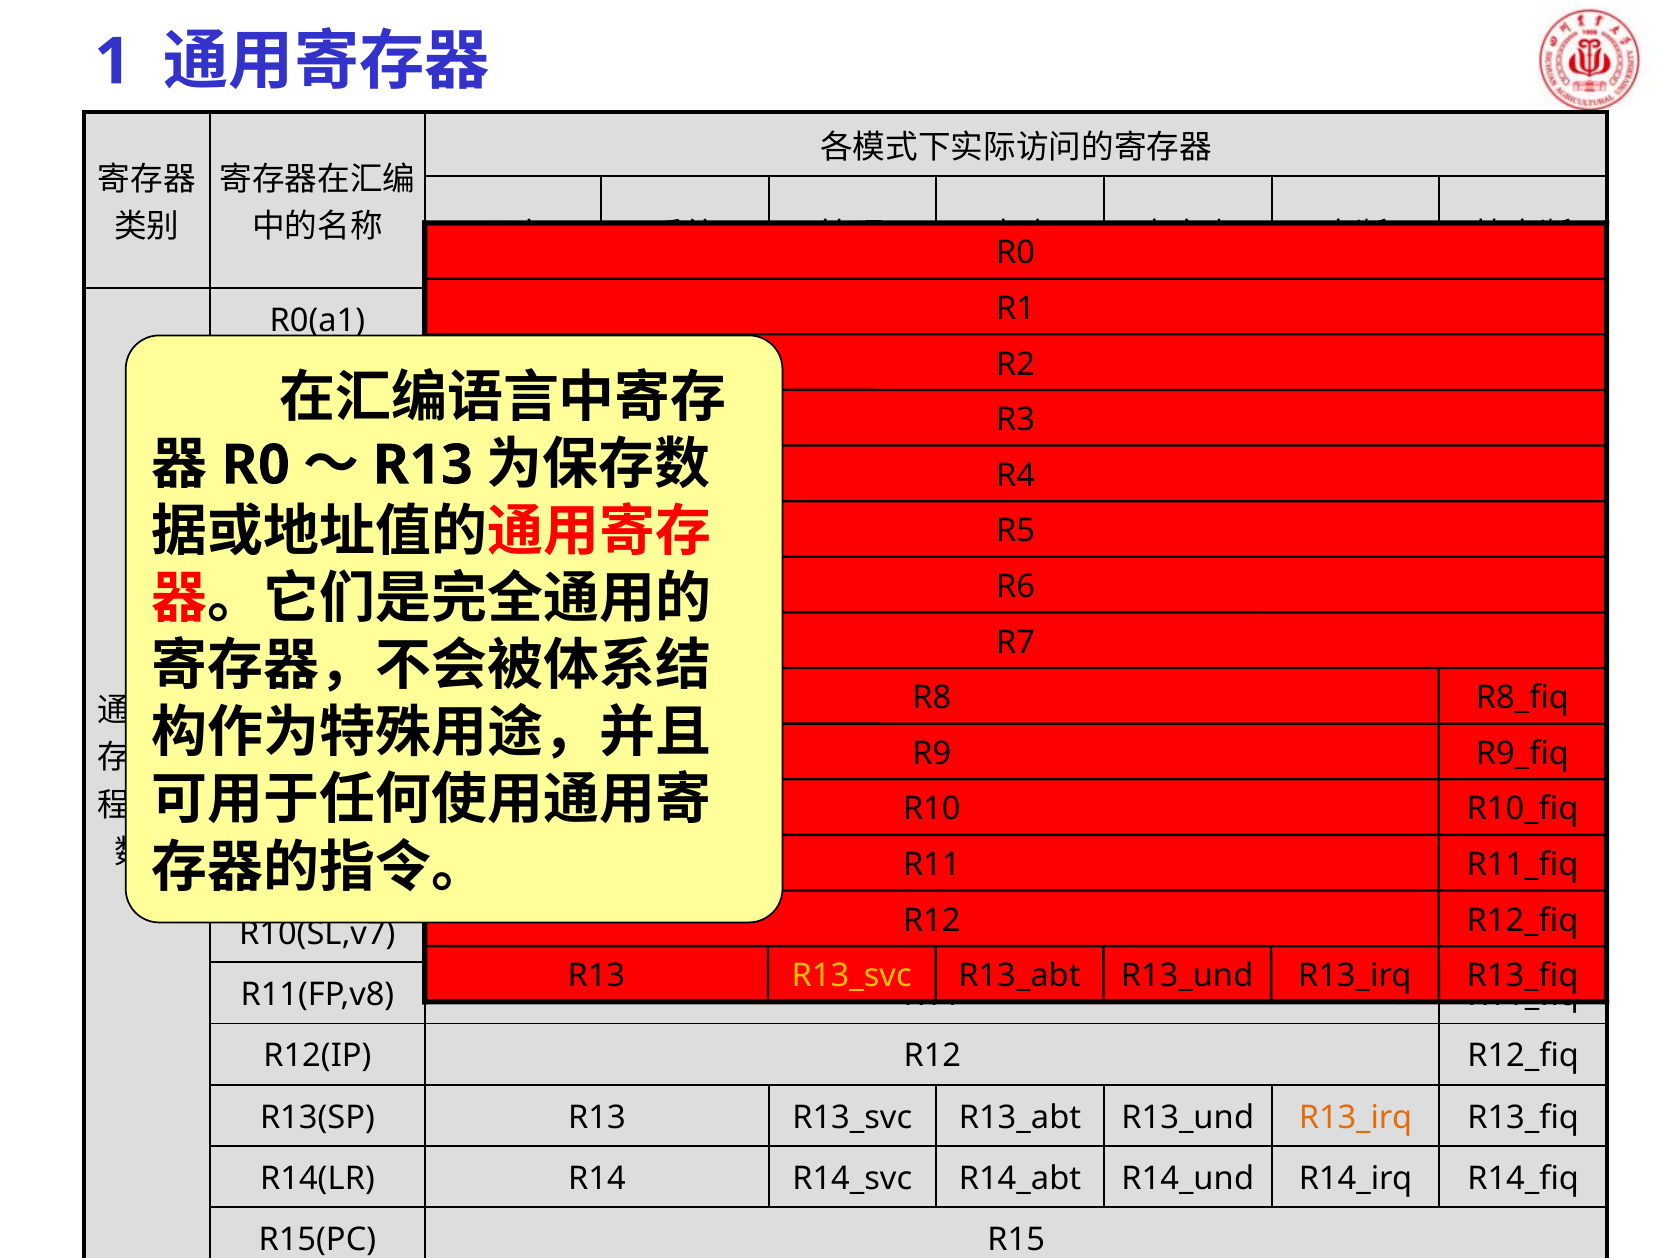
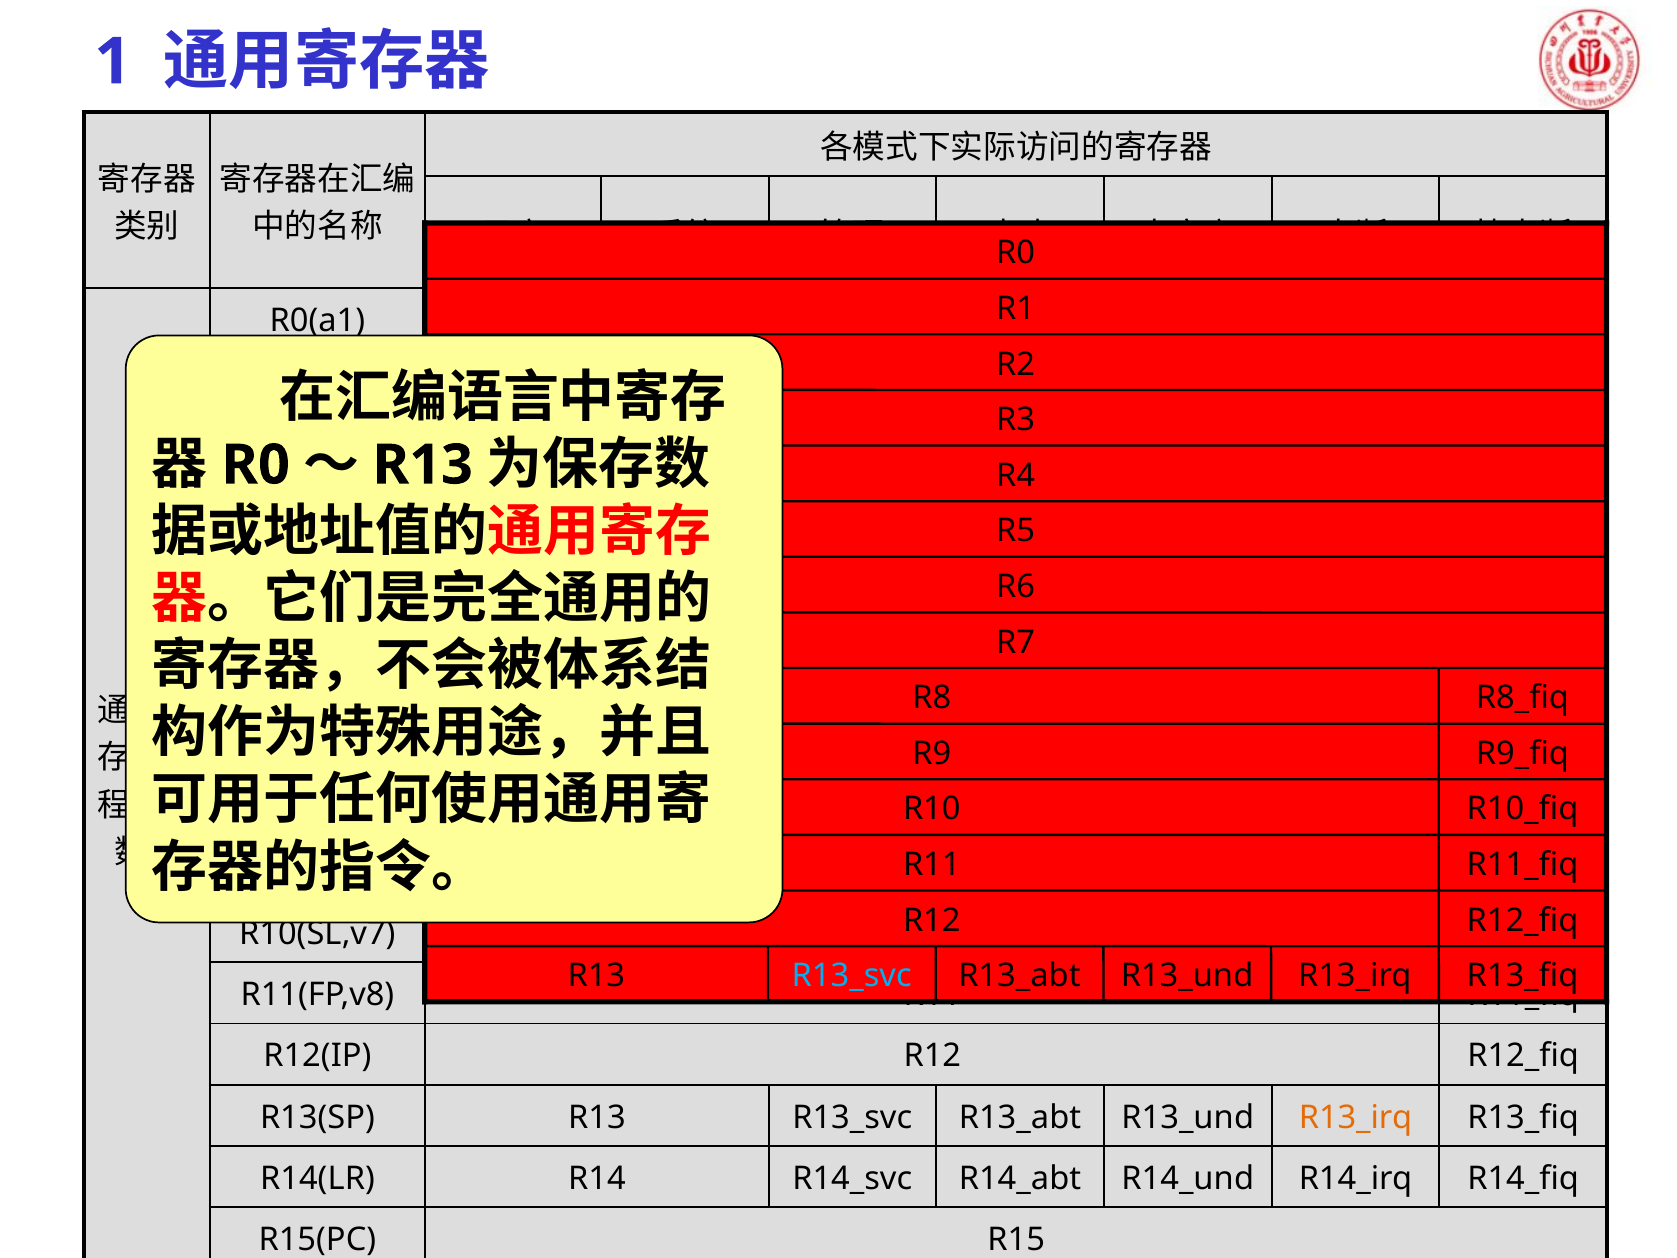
R13_svc colour: yellow -> light blue (852, 976)
